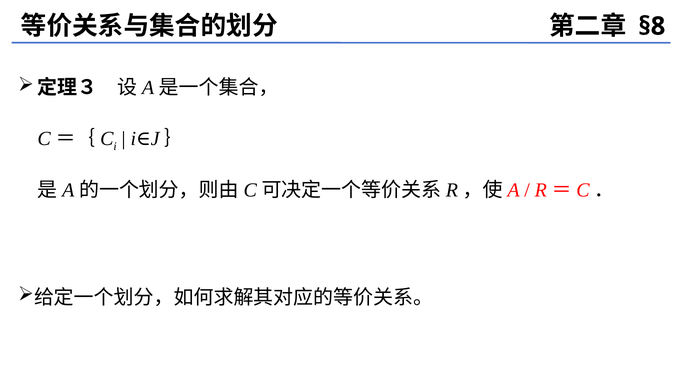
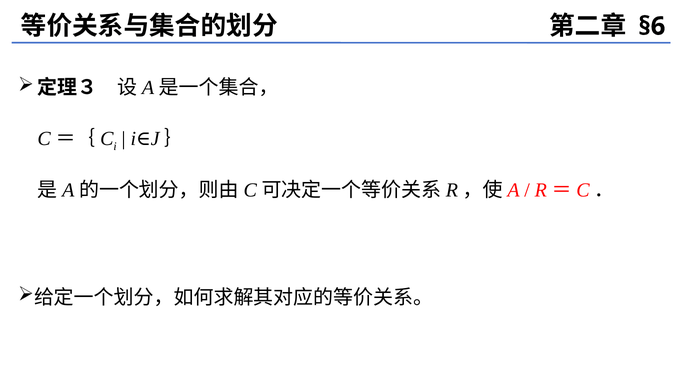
§8: §8 -> §6 (652, 26)
